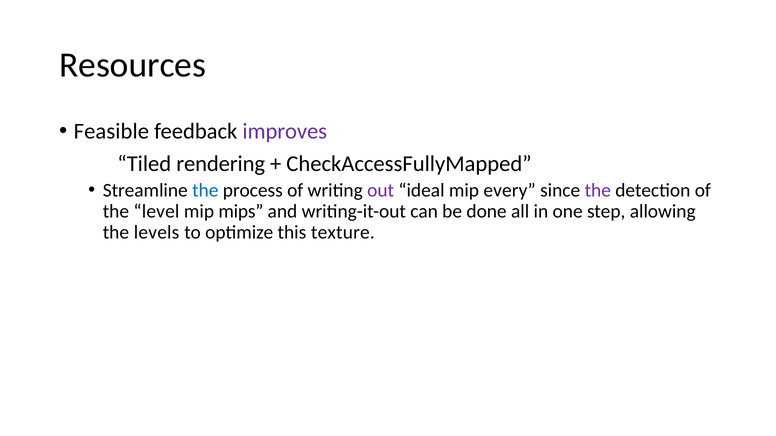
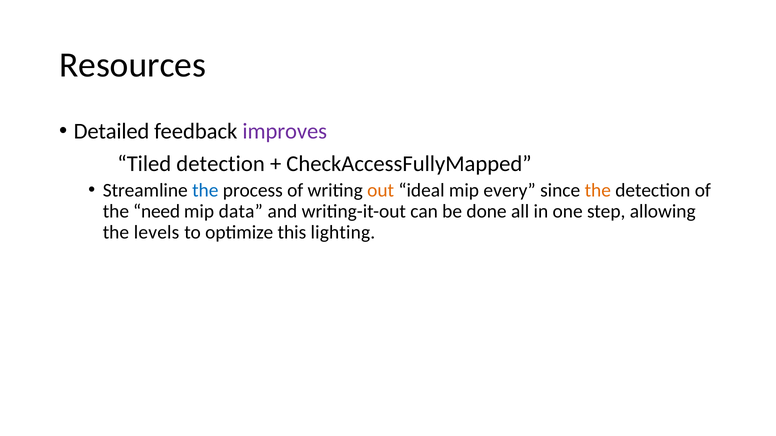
Feasible: Feasible -> Detailed (112, 131)
Tiled rendering: rendering -> detection (221, 164)
out colour: purple -> orange (381, 190)
the colour: purple -> orange (598, 190)
level: level -> need (157, 211)
mips: mips -> data (241, 211)
texture: texture -> lighting (343, 232)
